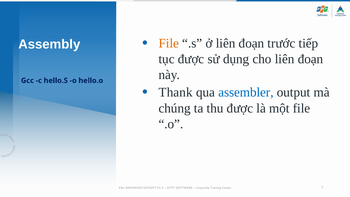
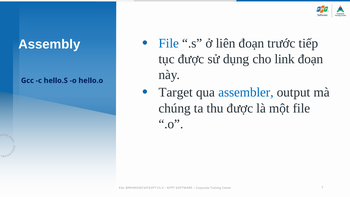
File colour: orange -> blue (169, 43)
cho liên: liên -> link (285, 59)
Thank: Thank -> Target (176, 92)
